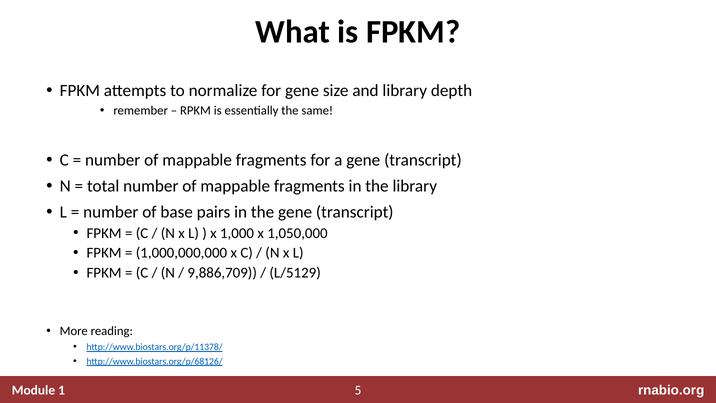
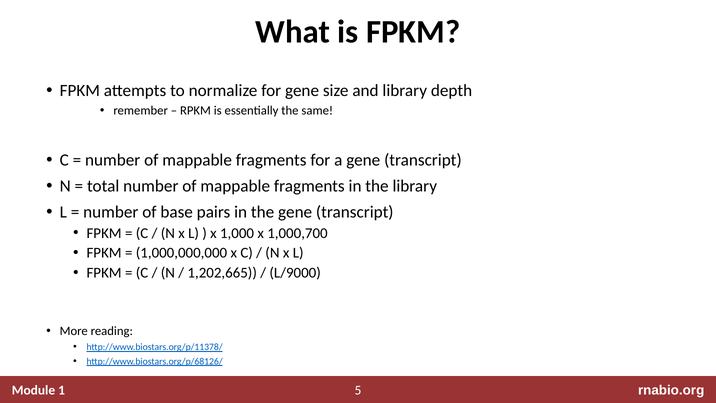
1,050,000: 1,050,000 -> 1,000,700 (297, 233)
9,886,709: 9,886,709 -> 1,202,665 (222, 273)
L/5129: L/5129 -> L/9000 (295, 273)
